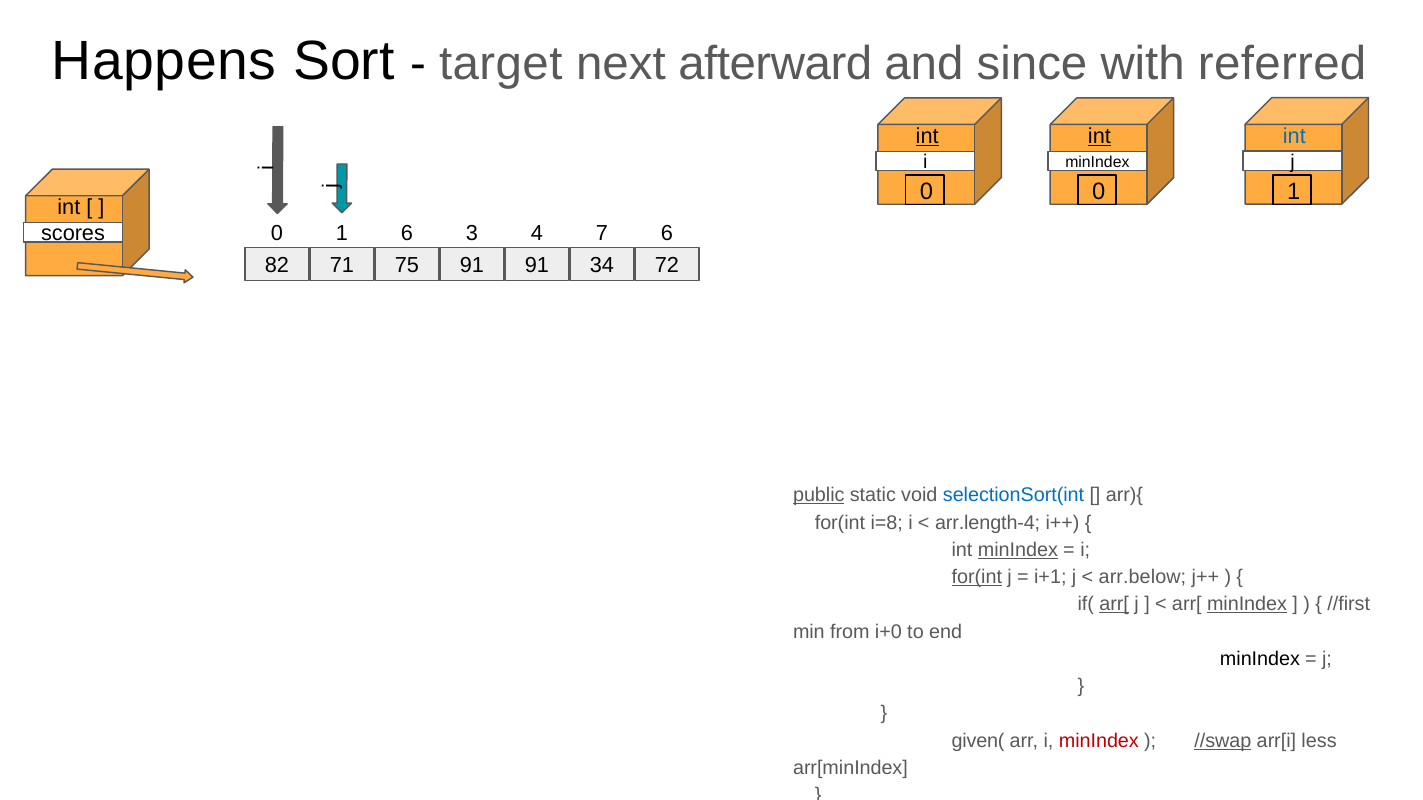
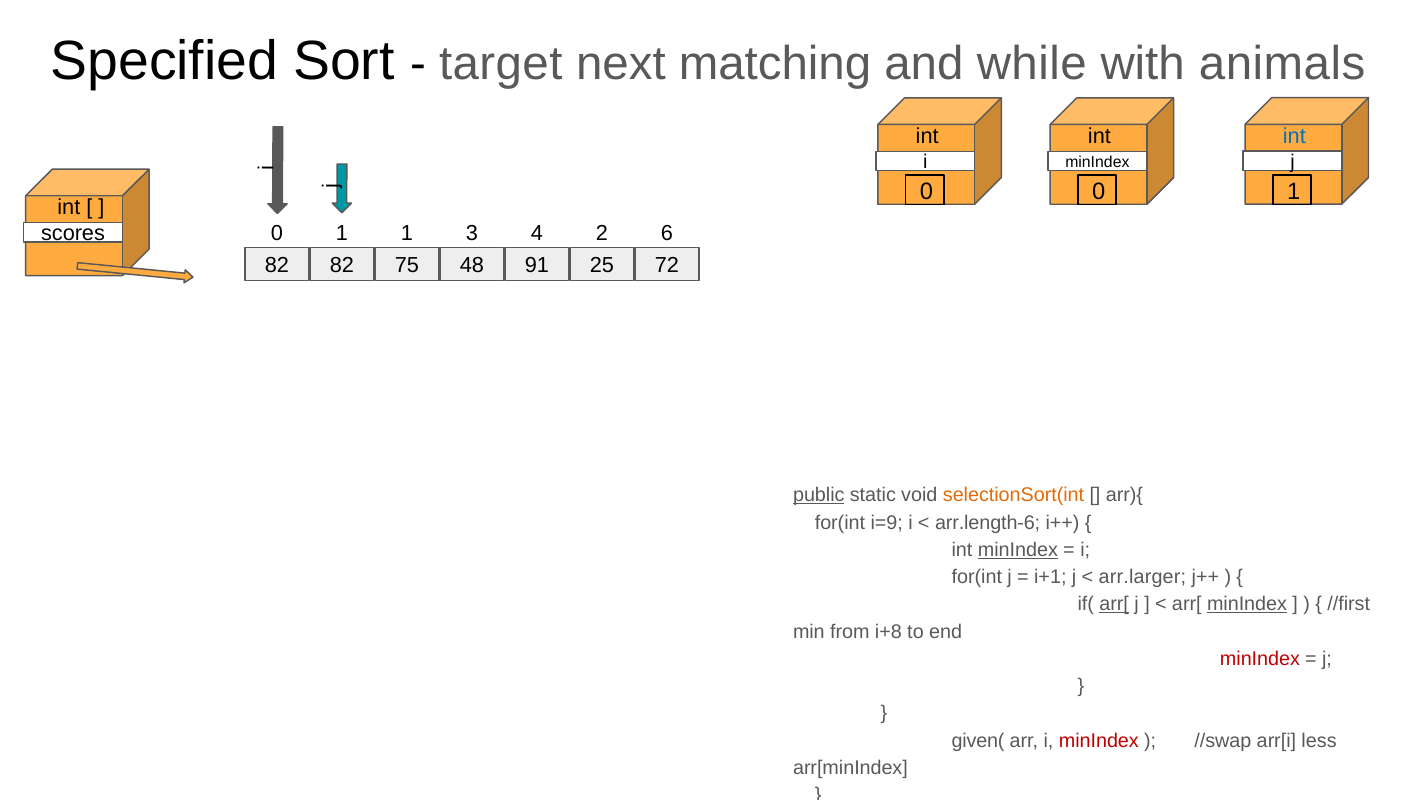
Happens: Happens -> Specified (164, 61)
afterward: afterward -> matching (775, 64)
since: since -> while (1032, 64)
referred: referred -> animals (1282, 64)
int underline: present -> none (927, 136)
int underline: present -> none (1099, 136)
1 6: 6 -> 1 (407, 234)
7: 7 -> 2 (602, 234)
82 71: 71 -> 82 (342, 266)
75 91: 91 -> 48 (472, 266)
34: 34 -> 25 (602, 266)
selectionSort(int colour: blue -> orange (1014, 496)
i=8: i=8 -> i=9 (887, 523)
arr.length-4: arr.length-4 -> arr.length-6 (988, 523)
for(int underline: present -> none (977, 577)
arr.below: arr.below -> arr.larger (1142, 577)
i+0: i+0 -> i+8 (888, 632)
minIndex colour: black -> red (1260, 659)
//swap underline: present -> none (1223, 741)
